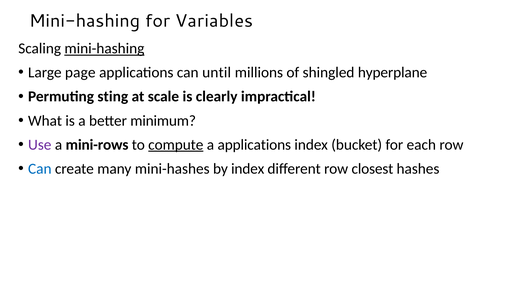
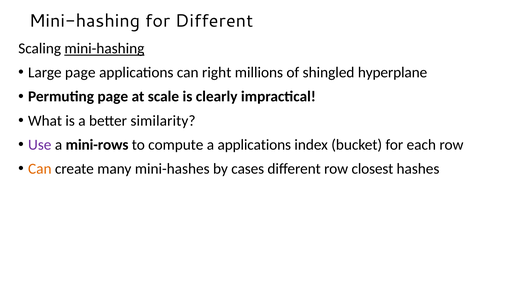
for Variables: Variables -> Different (214, 21)
until: until -> right (217, 73)
Permuting sting: sting -> page (113, 97)
minimum: minimum -> similarity (163, 121)
compute underline: present -> none (176, 145)
Can colour: blue -> orange (40, 169)
by index: index -> cases (248, 169)
